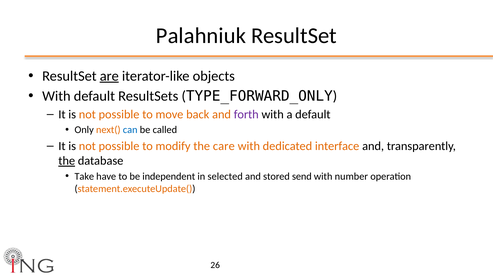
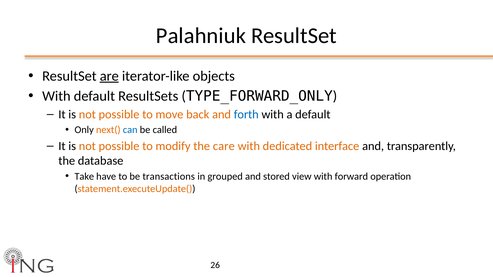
forth colour: purple -> blue (246, 115)
the underline: present -> none (67, 161)
independent: independent -> transactions (169, 177)
selected: selected -> grouped (225, 177)
send: send -> view (302, 177)
number: number -> forward (351, 177)
